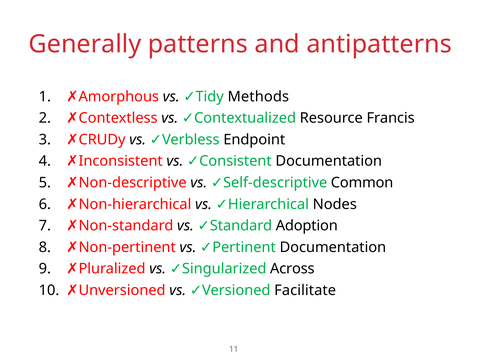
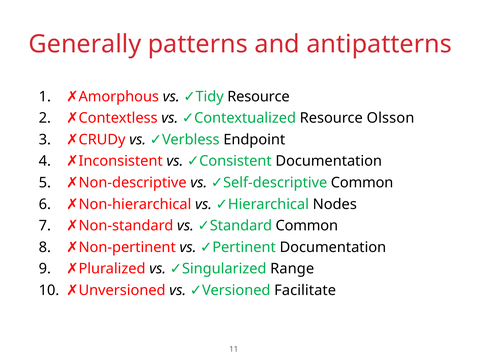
Methods: Methods -> Resource (258, 96)
Francis: Francis -> Olsson (390, 118)
Adoption: Adoption -> Common (307, 225)
Across: Across -> Range (292, 268)
